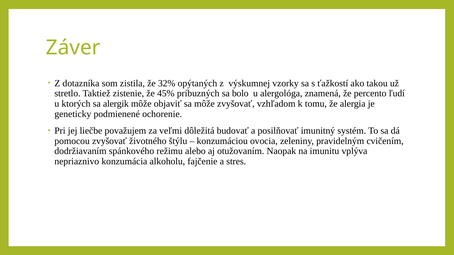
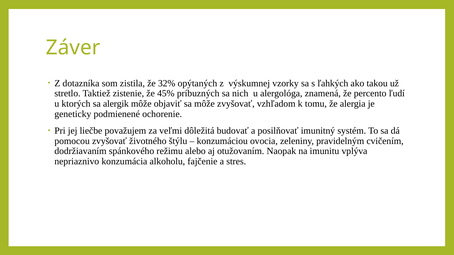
ťažkostí: ťažkostí -> ľahkých (333, 83)
bolo: bolo -> nich (240, 94)
